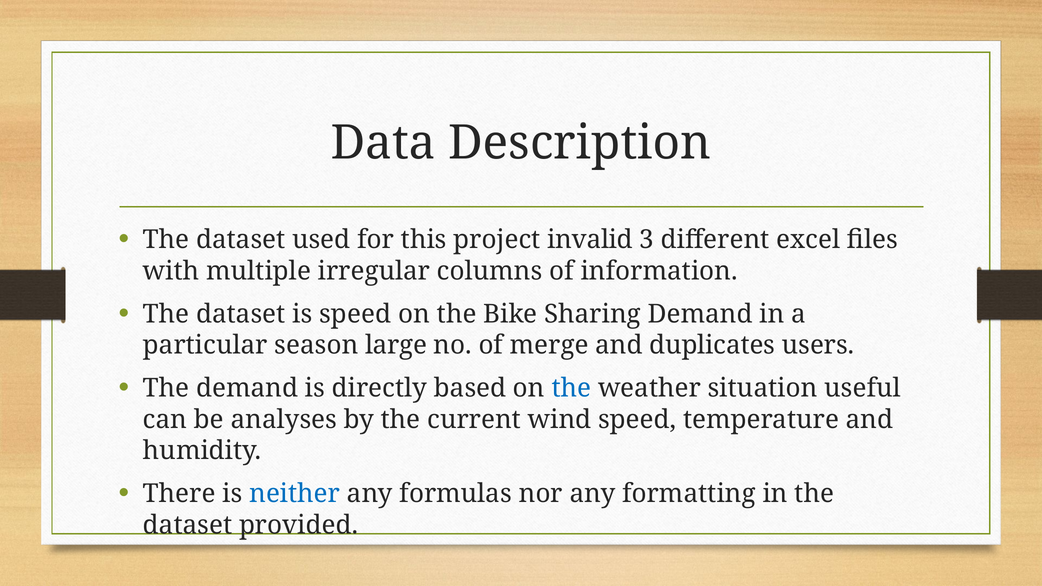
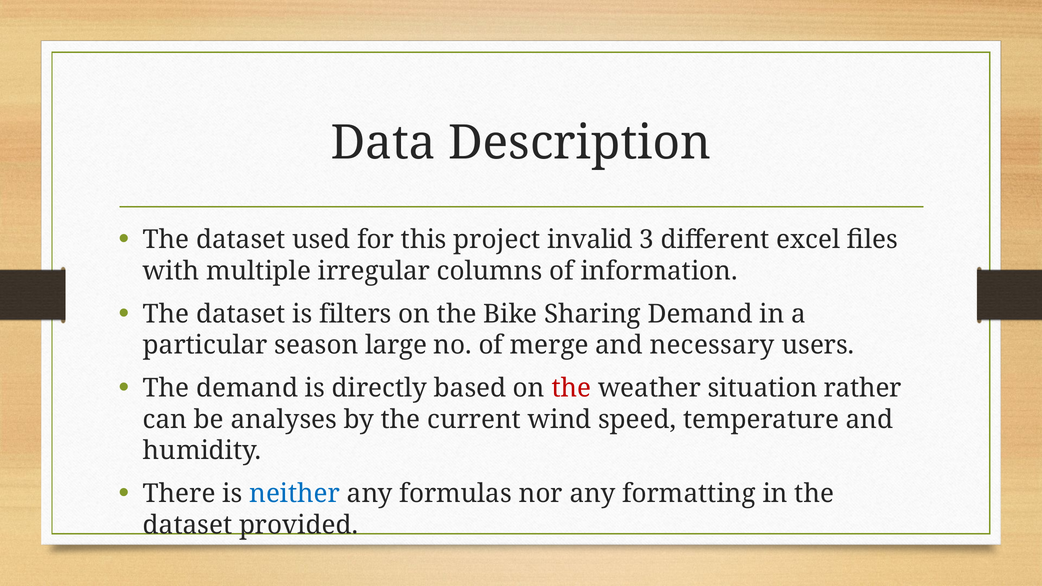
is speed: speed -> filters (355, 314)
duplicates: duplicates -> necessary (712, 345)
the colour: blue -> red (571, 388)
useful: useful -> rather (863, 388)
